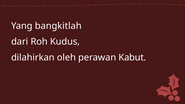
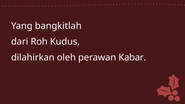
Kabut: Kabut -> Kabar (132, 58)
